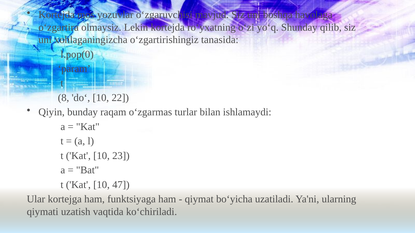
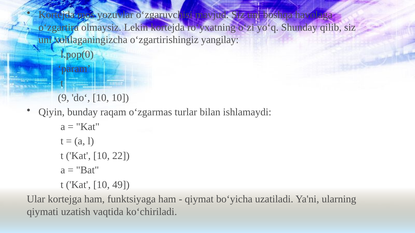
tanasida: tanasida -> yangilay (220, 40)
8: 8 -> 9 (64, 98)
10 22: 22 -> 10 (120, 98)
23: 23 -> 22 (121, 156)
47: 47 -> 49 (121, 185)
